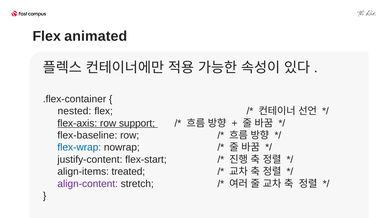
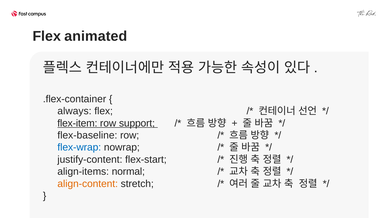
nested: nested -> always (74, 111)
flex-axis: flex-axis -> flex-item (77, 123)
treated: treated -> normal (128, 172)
align-content colour: purple -> orange (88, 184)
